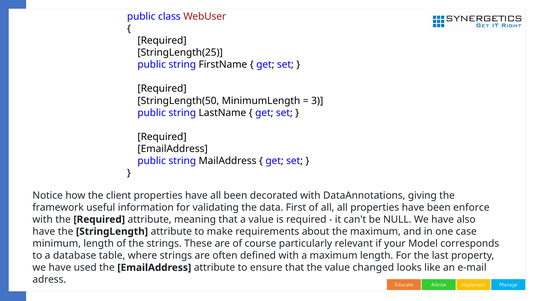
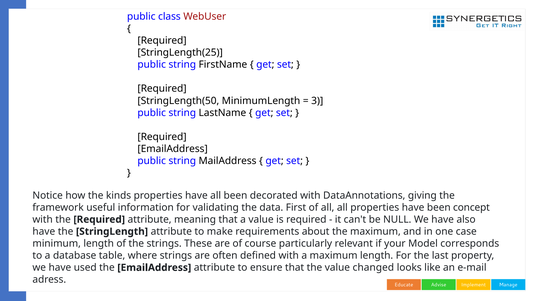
client: client -> kinds (119, 195)
enforce: enforce -> concept (471, 207)
